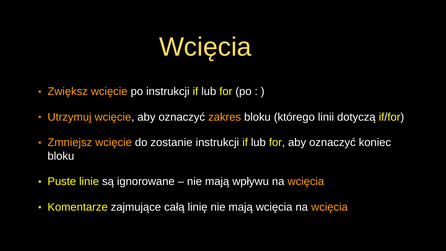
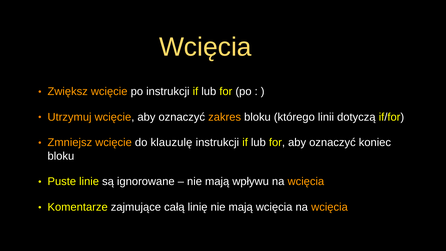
zostanie: zostanie -> klauzulę (171, 143)
